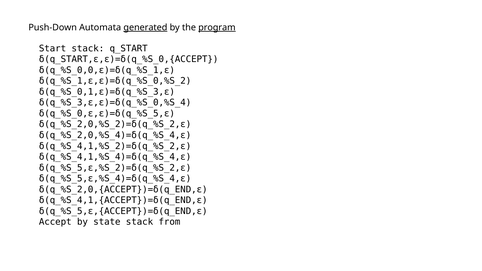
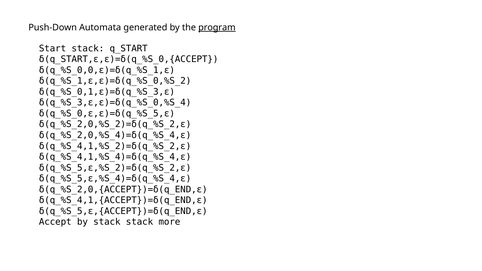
generated underline: present -> none (145, 27)
by state: state -> stack (107, 222)
from: from -> more (169, 222)
